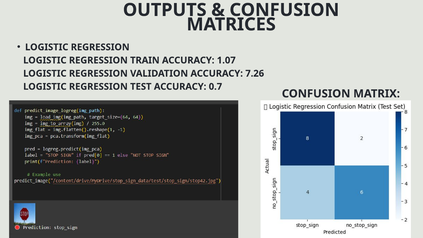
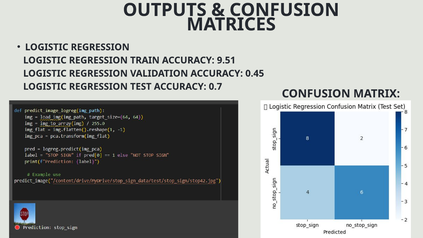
1.07: 1.07 -> 9.51 (226, 60)
7.26: 7.26 -> 0.45 (255, 73)
